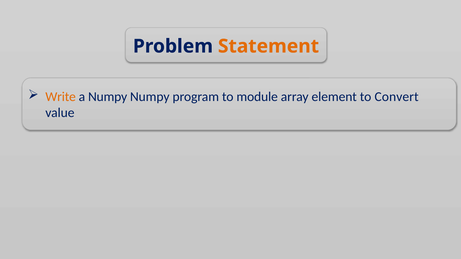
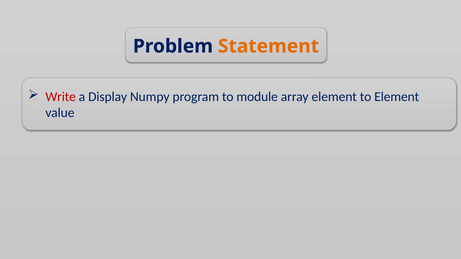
Write colour: orange -> red (61, 97)
a Numpy: Numpy -> Display (108, 97)
to Convert: Convert -> Element (397, 97)
